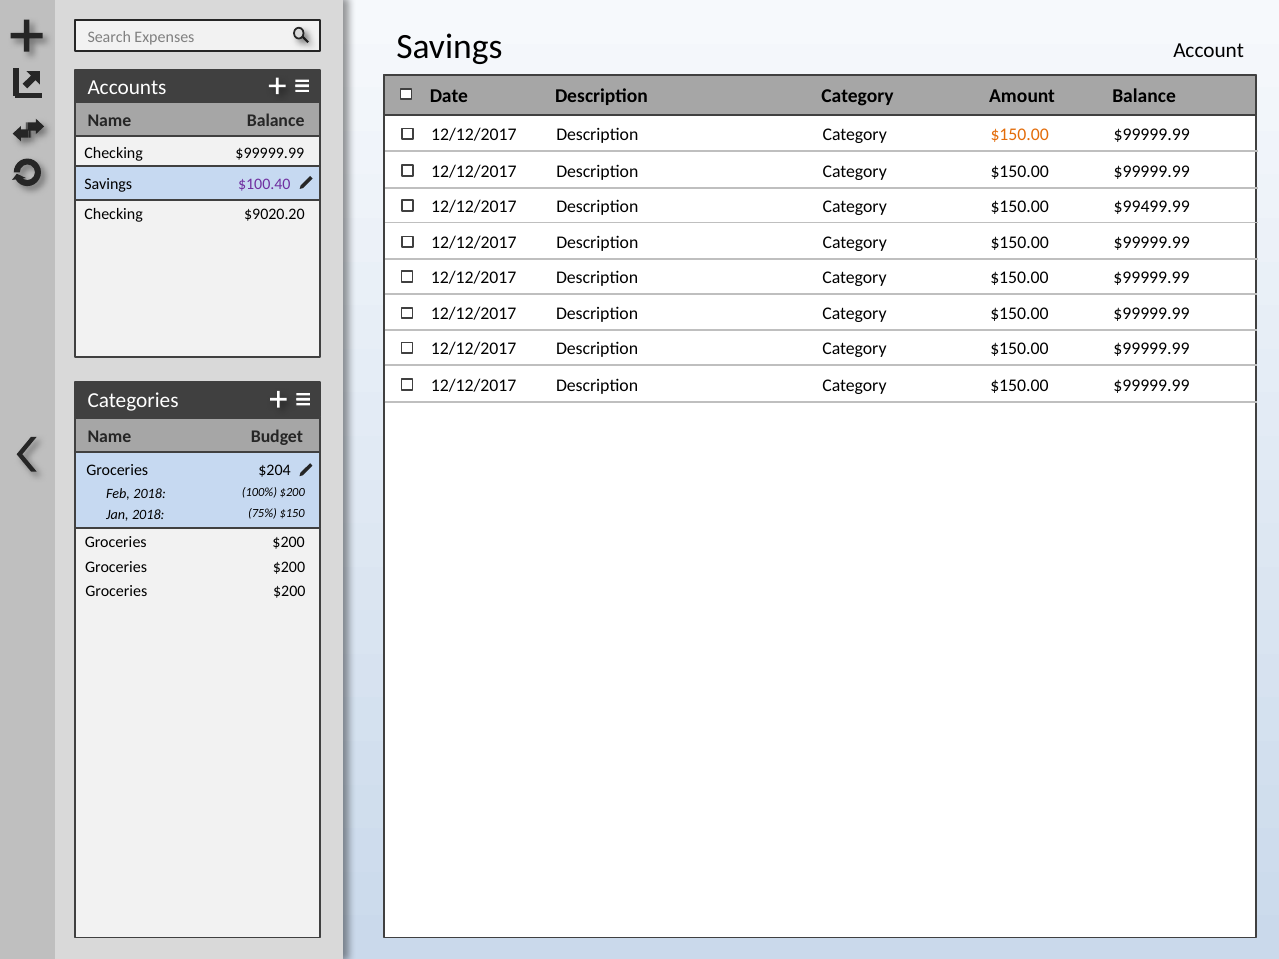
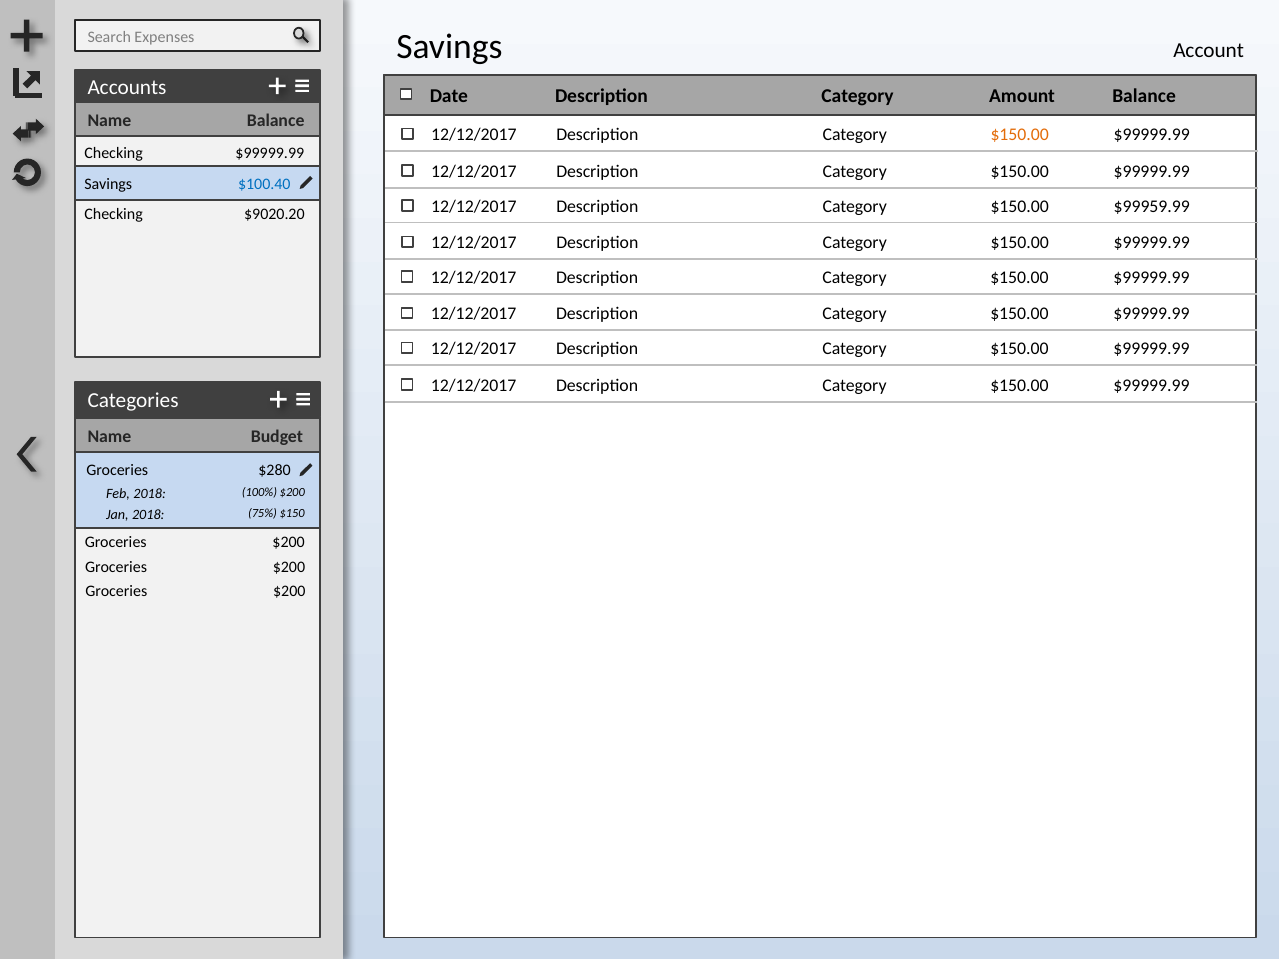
$100.40 colour: purple -> blue (264, 184)
$99499.99: $99499.99 -> $99959.99 (1152, 206)
$204: $204 -> $280 (275, 470)
